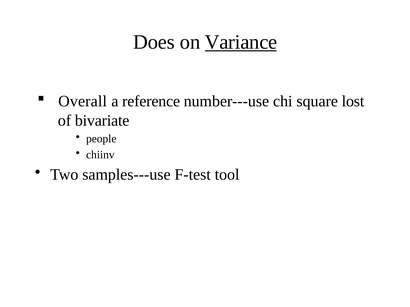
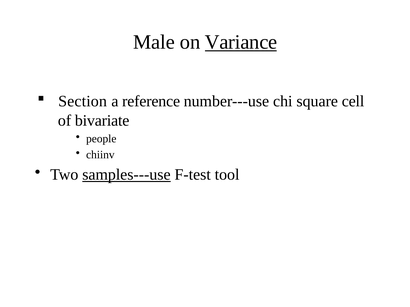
Does: Does -> Male (154, 42)
Overall: Overall -> Section (83, 102)
lost: lost -> cell (353, 102)
samples---use underline: none -> present (126, 175)
